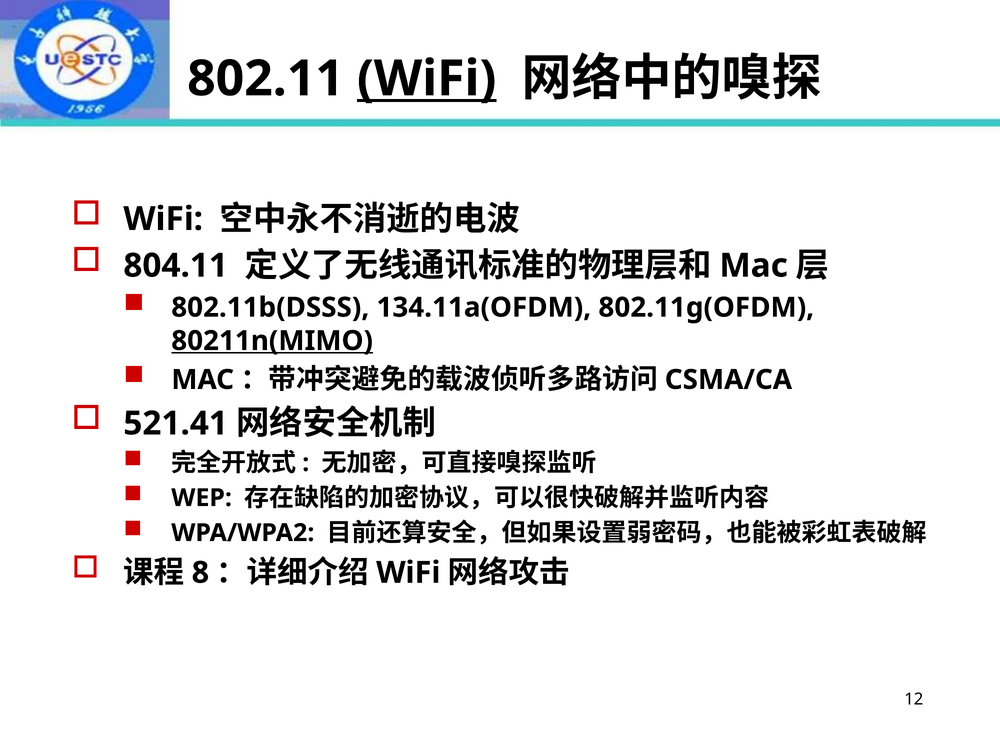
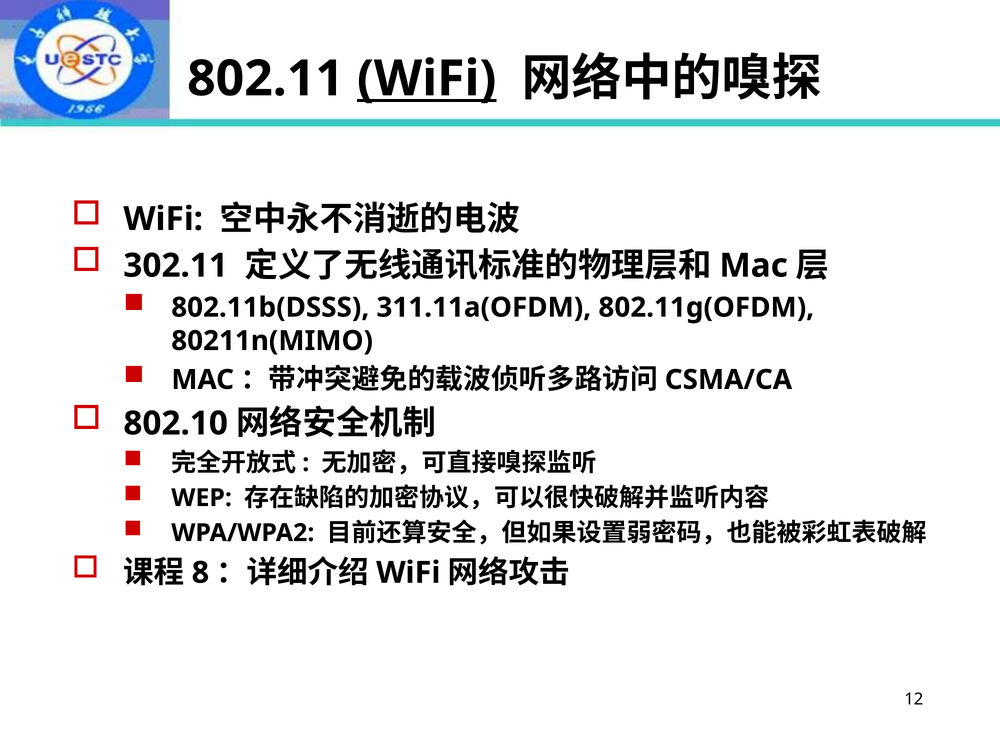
804.11: 804.11 -> 302.11 (176, 266)
134.11a(OFDM: 134.11a(OFDM -> 311.11a(OFDM (484, 307)
80211n(MIMO underline: present -> none (272, 341)
521.41: 521.41 -> 802.10 (176, 423)
